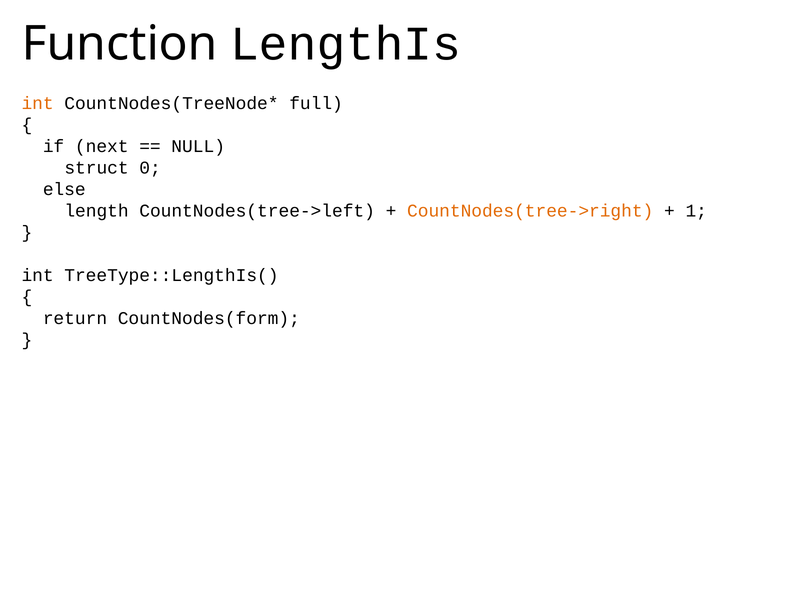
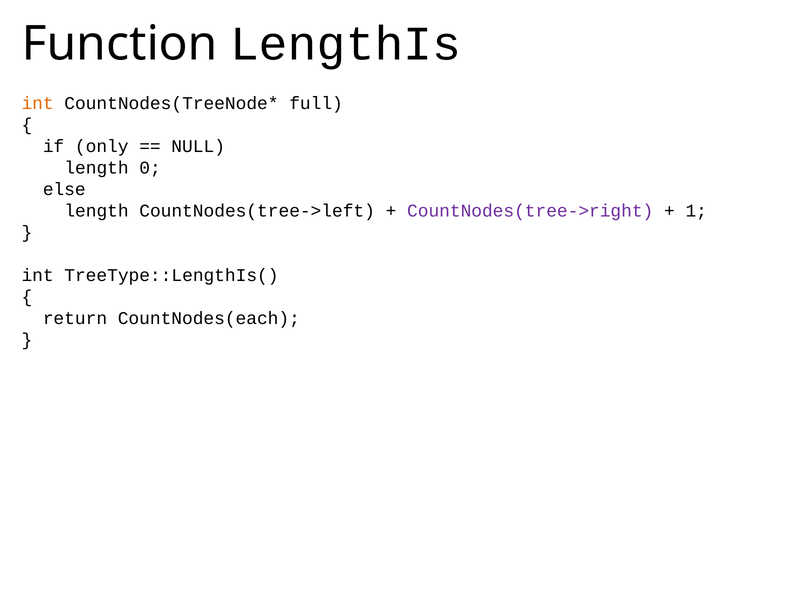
next: next -> only (102, 146)
struct: struct -> length (97, 168)
CountNodes(tree->right colour: orange -> purple (530, 211)
CountNodes(form: CountNodes(form -> CountNodes(each (209, 318)
